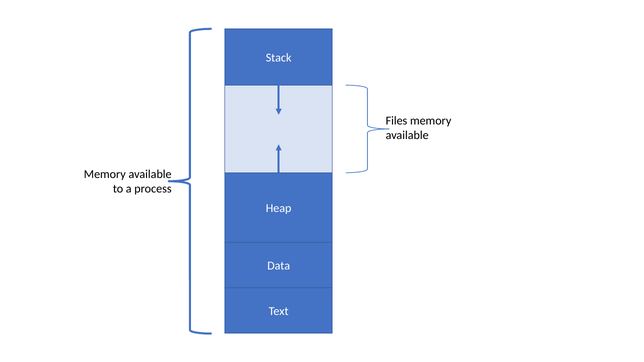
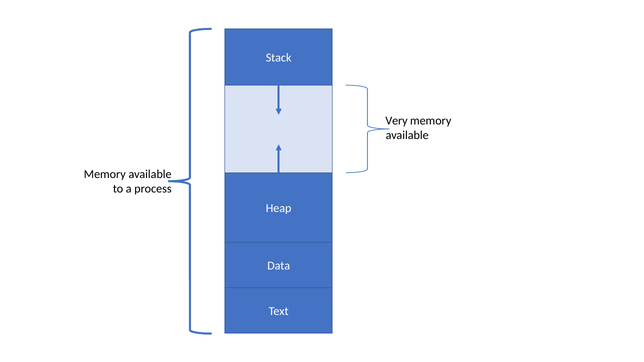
Files: Files -> Very (397, 121)
